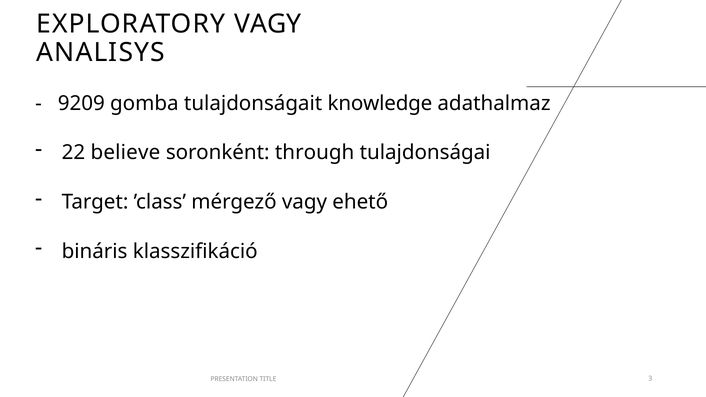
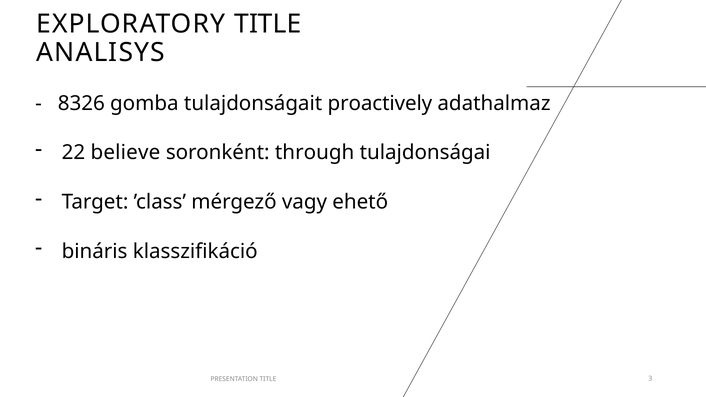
EXPLORATORY VAGY: VAGY -> TITLE (268, 24)
9209: 9209 -> 8326 (81, 103)
knowledge: knowledge -> proactively (380, 103)
